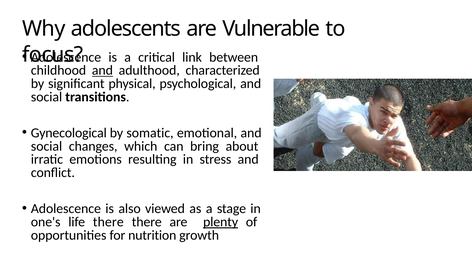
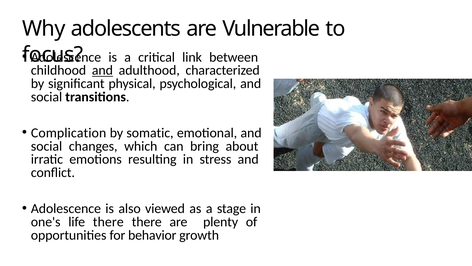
Gynecological: Gynecological -> Complication (69, 133)
plenty underline: present -> none (221, 221)
nutrition: nutrition -> behavior (152, 235)
